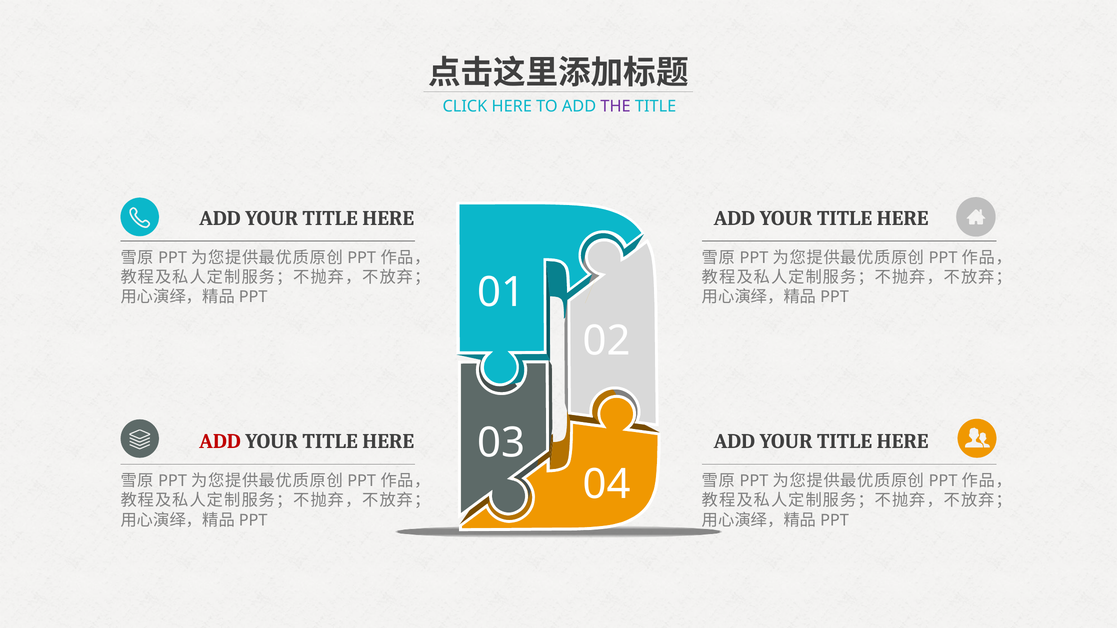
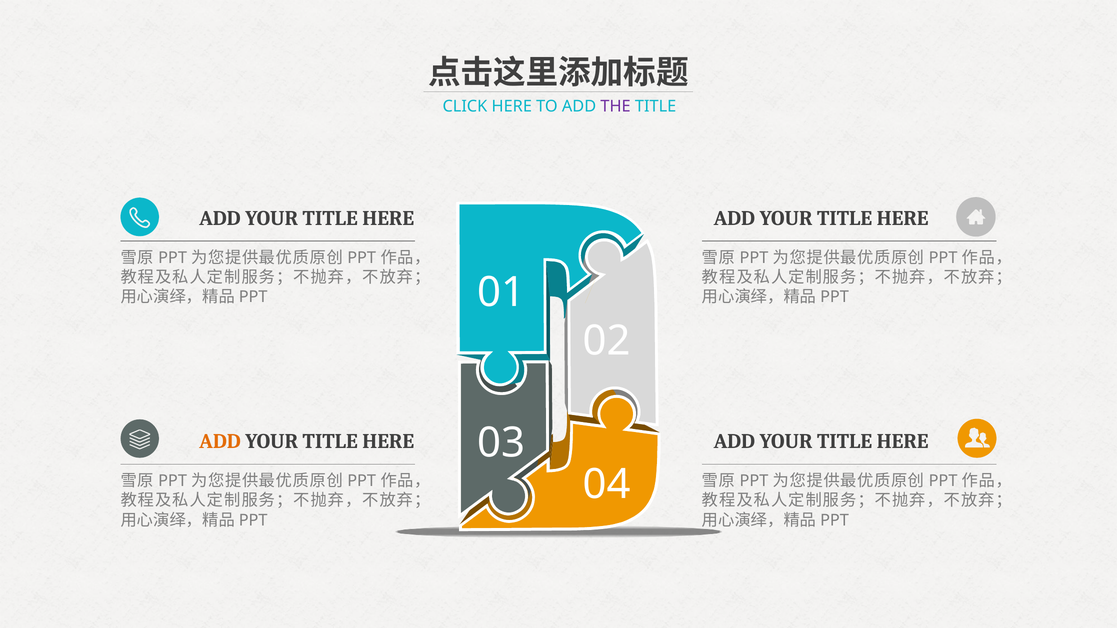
ADD colour: red -> orange (220, 442)
